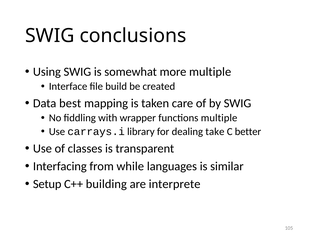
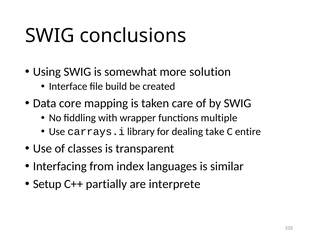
more multiple: multiple -> solution (210, 72)
best: best -> core (70, 103)
better: better -> entire (248, 131)
while: while -> index (130, 166)
building: building -> partially (106, 184)
